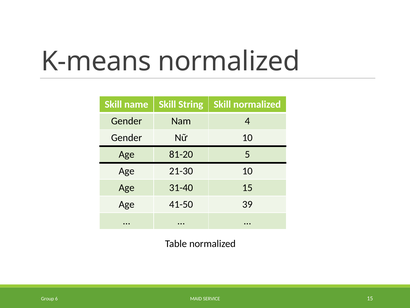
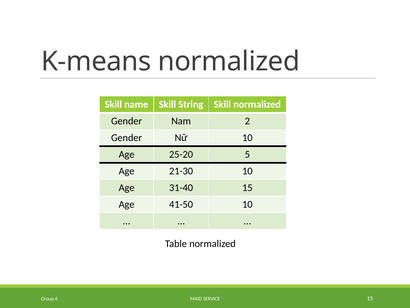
4: 4 -> 2 (247, 121)
81-20: 81-20 -> 25-20 (181, 154)
41-50 39: 39 -> 10 (247, 204)
